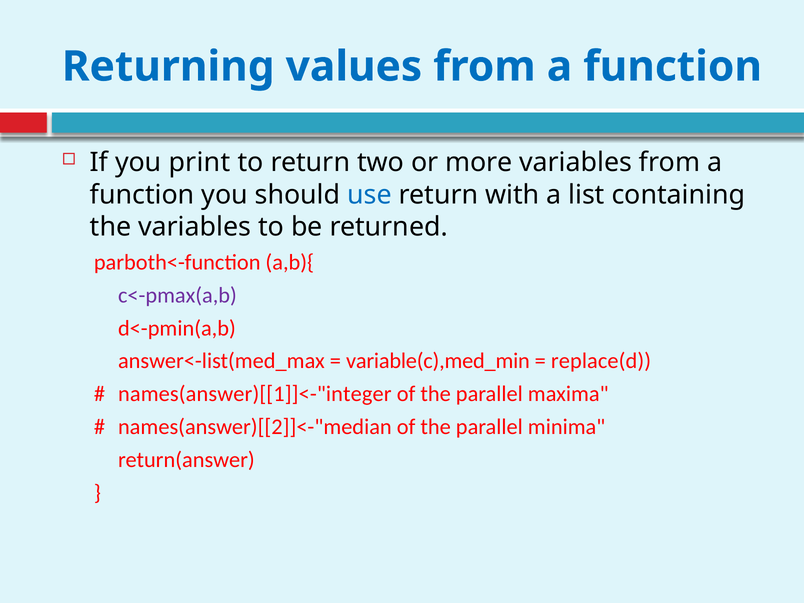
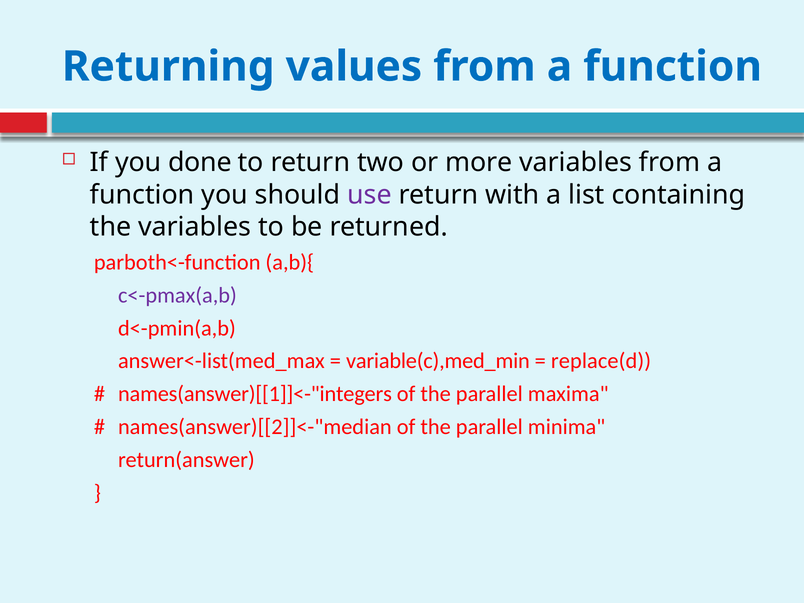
print: print -> done (200, 163)
use colour: blue -> purple (369, 195)
names(answer)[[1]]<-"integer: names(answer)[[1]]<-"integer -> names(answer)[[1]]<-"integers (255, 394)
